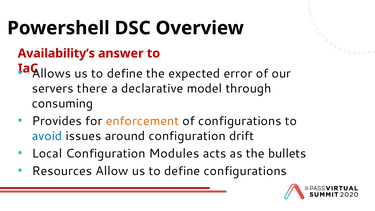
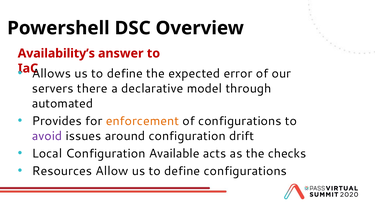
consuming: consuming -> automated (62, 103)
avoid colour: blue -> purple (47, 136)
Modules: Modules -> Available (174, 153)
bullets: bullets -> checks (287, 153)
